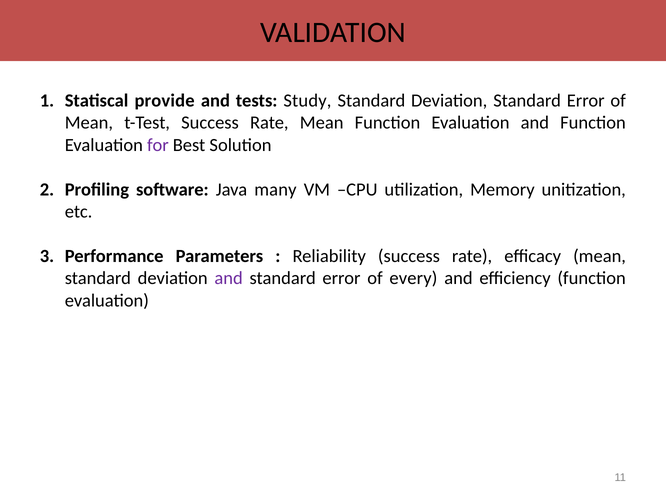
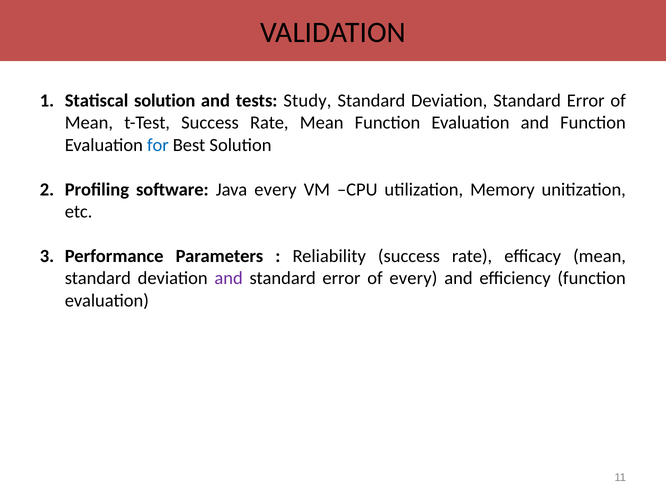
Statiscal provide: provide -> solution (165, 100)
for colour: purple -> blue (158, 145)
Java many: many -> every (275, 189)
